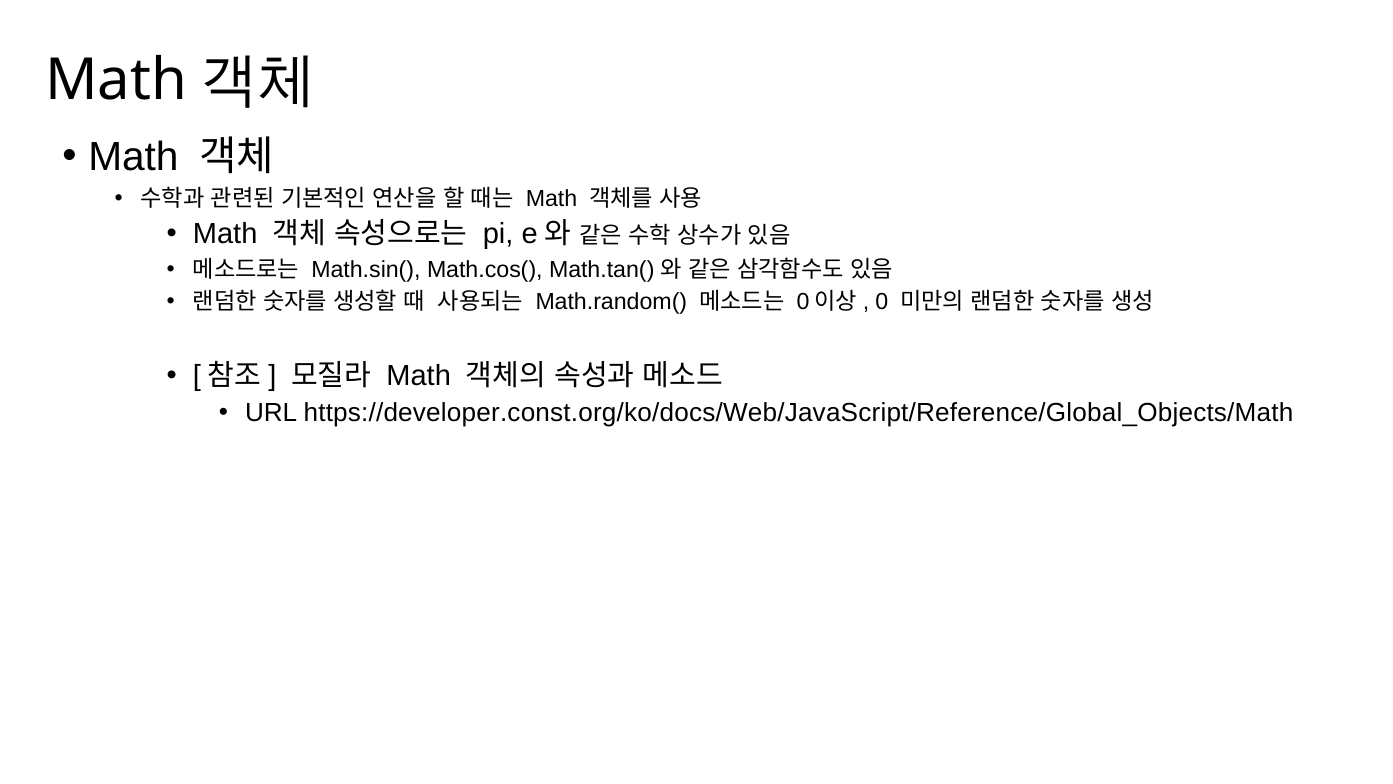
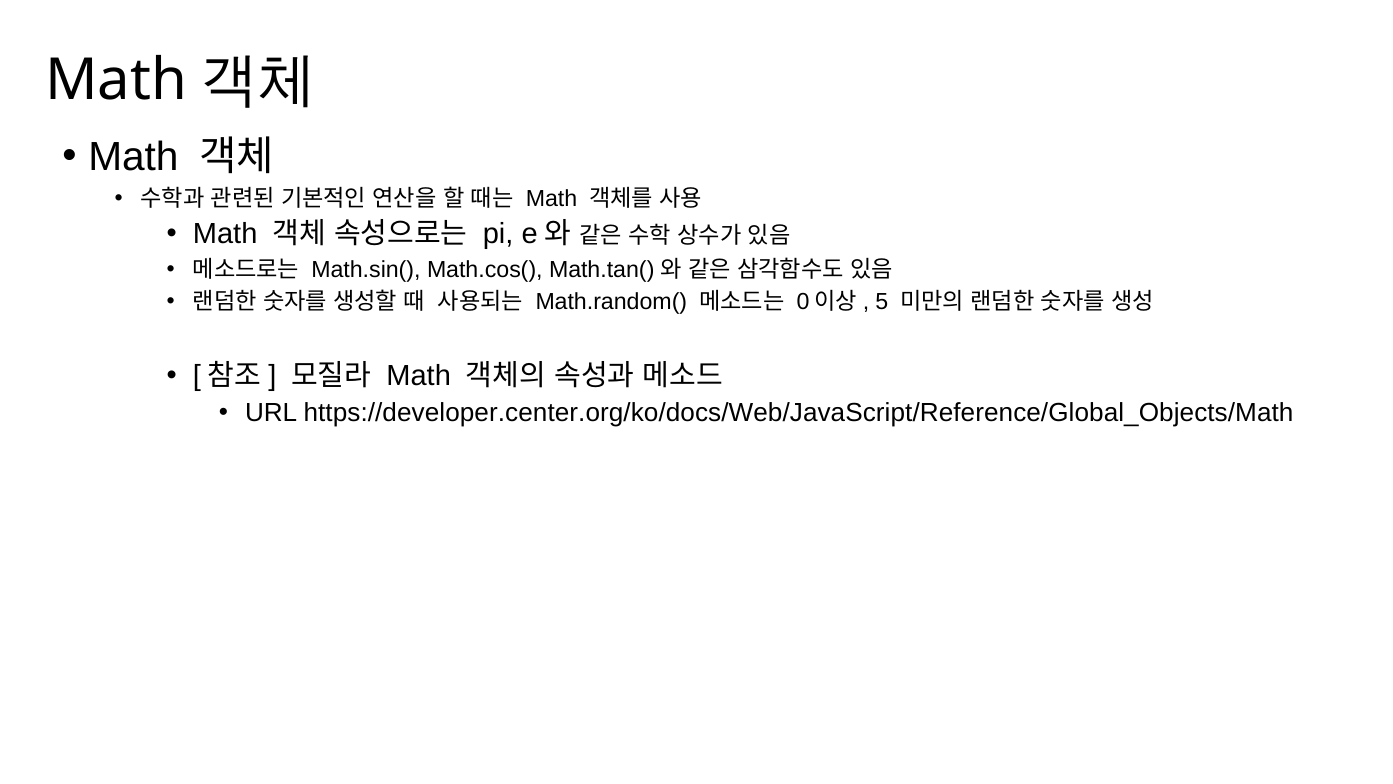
0: 0 -> 5 (882, 301)
https://developer.const.org/ko/docs/Web/JavaScript/Reference/Global_Objects/Math: https://developer.const.org/ko/docs/Web/JavaScript/Reference/Global_Objects/Math -> https://developer.center.org/ko/docs/Web/JavaScript/Reference/Global_Objects/Math (799, 413)
